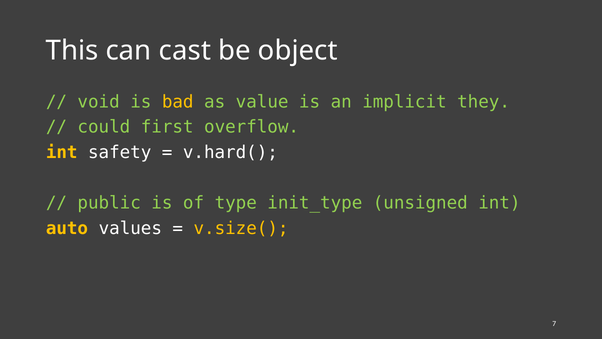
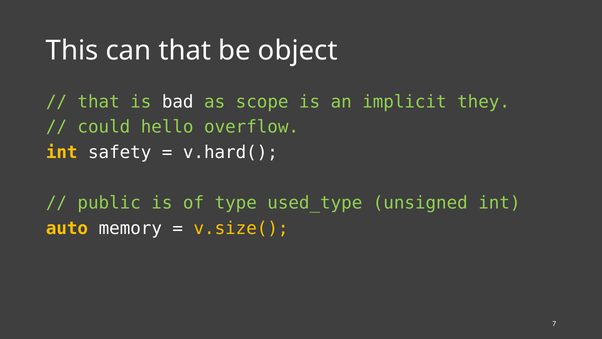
can cast: cast -> that (185, 51)
void: void -> that (99, 102)
bad colour: yellow -> white (178, 102)
value: value -> scope (262, 102)
first: first -> hello (167, 127)
init_type: init_type -> used_type (315, 203)
values: values -> memory (130, 228)
